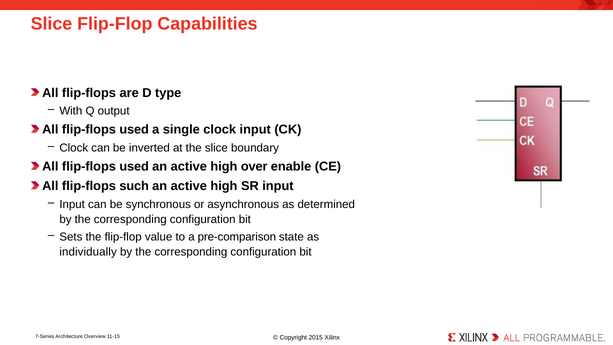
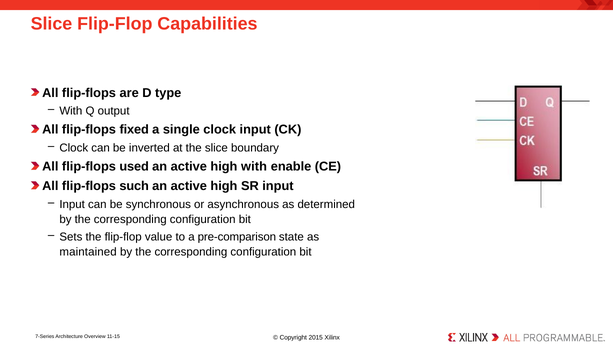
used: used -> fixed (134, 130)
high over: over -> with (254, 167)
individually: individually -> maintained (88, 252)
